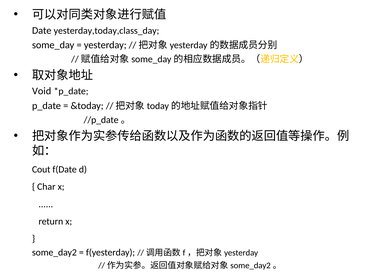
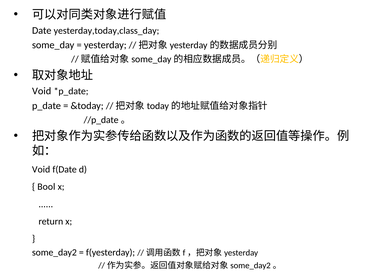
Cout: Cout -> Void (41, 169)
Char: Char -> Bool (46, 186)
